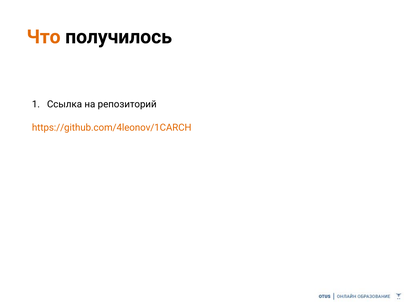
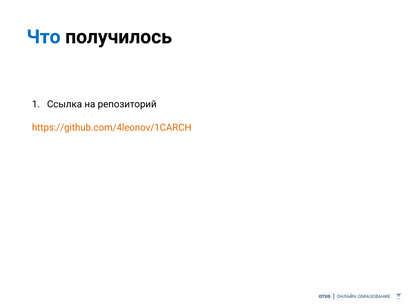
Что colour: orange -> blue (44, 37)
